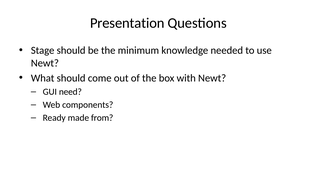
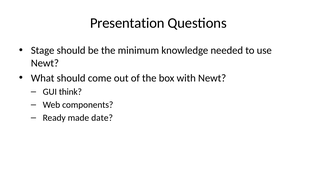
need: need -> think (70, 91)
from: from -> date (102, 117)
